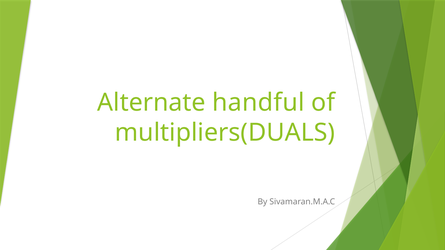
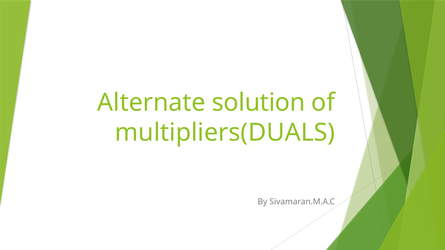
handful: handful -> solution (259, 103)
